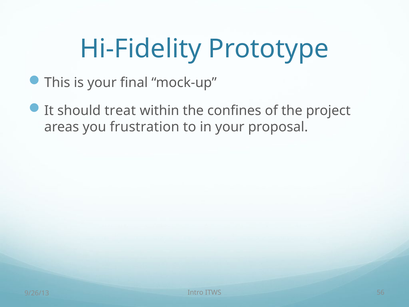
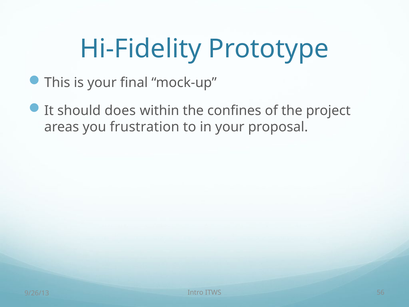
treat: treat -> does (120, 110)
